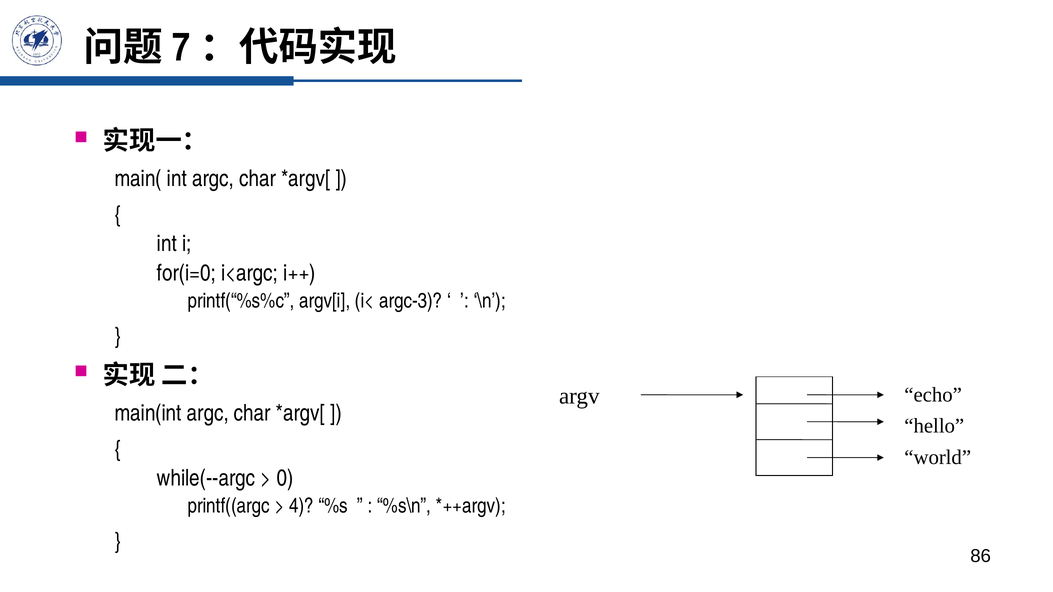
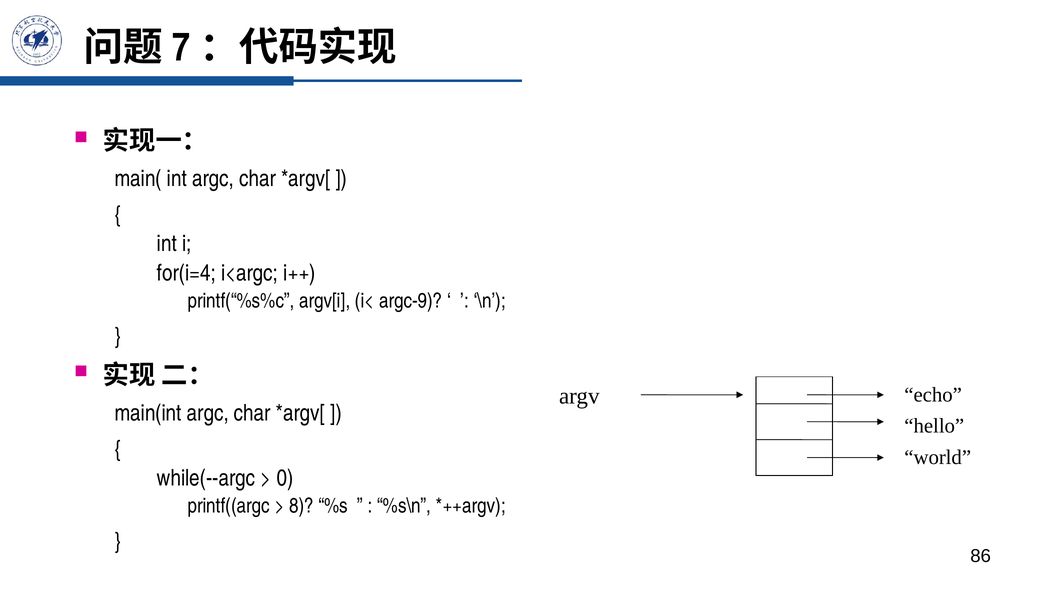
for(i=0: for(i=0 -> for(i=4 (186, 273)
argc-3: argc-3 -> argc-9 (411, 301)
4: 4 -> 8 (302, 506)
